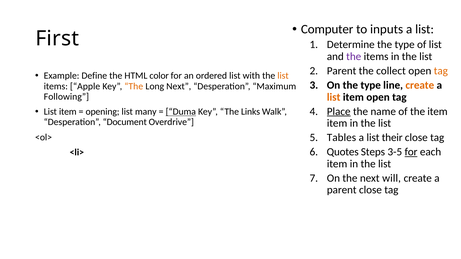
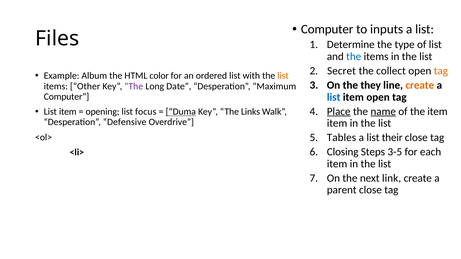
First: First -> Files (57, 39)
the colour: purple -> blue (354, 57)
Parent: Parent -> Secret (341, 71)
Define: Define -> Album (94, 76)
On the type: type -> they (371, 85)
Apple: Apple -> Other (85, 86)
The colour: orange -> purple (134, 86)
Long Next: Next -> Date (179, 86)
list colour: orange -> blue (334, 97)
Following: Following -> Computer (66, 97)
name underline: none -> present (383, 112)
many: many -> focus (146, 112)
Document: Document -> Defensive (125, 122)
Quotes: Quotes -> Closing (343, 152)
for underline: present -> none (411, 152)
will: will -> link (392, 178)
